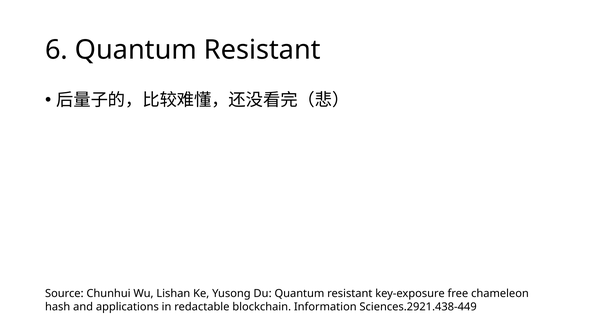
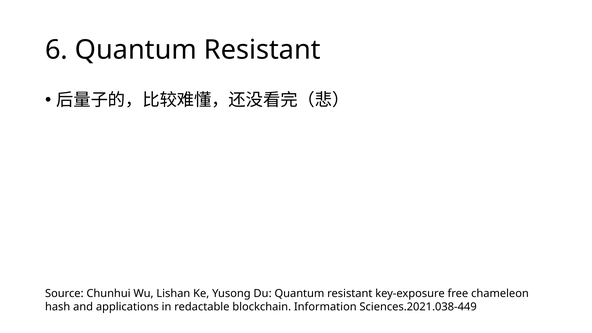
Sciences.2921.438-449: Sciences.2921.438-449 -> Sciences.2021.038-449 (418, 307)
